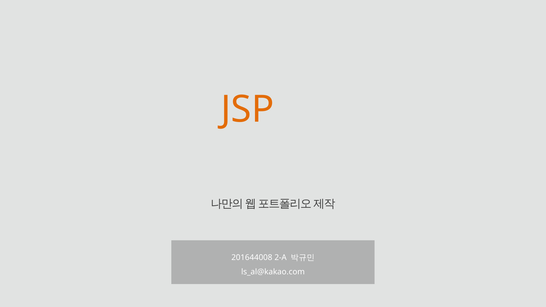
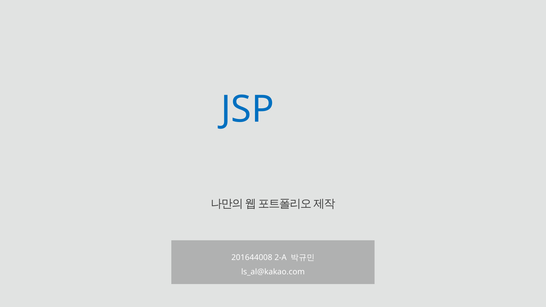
JSP colour: orange -> blue (247, 109)
